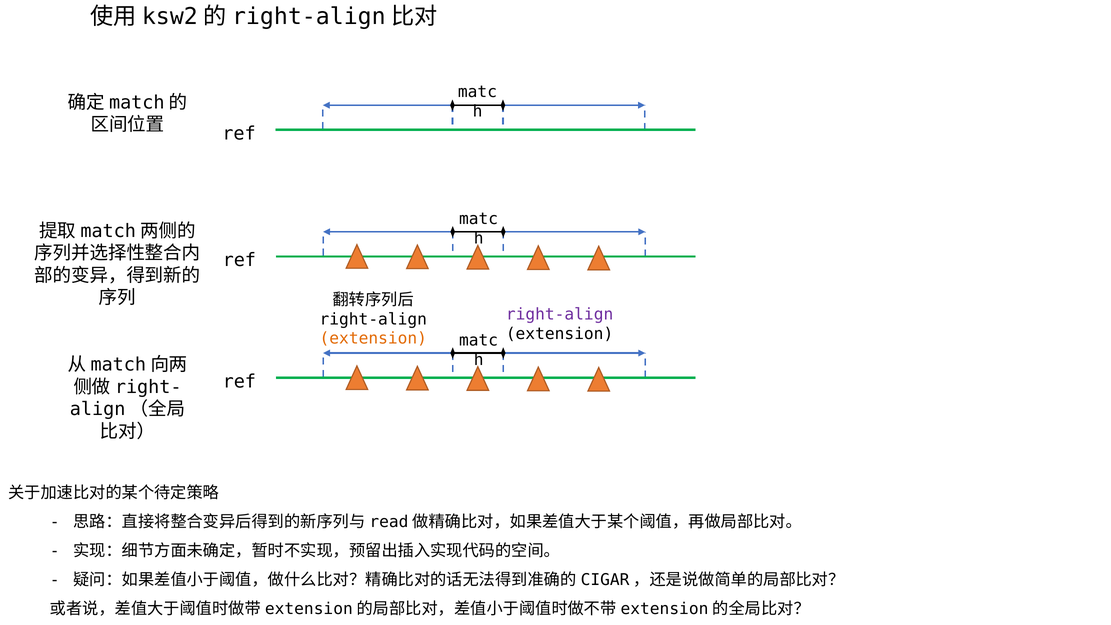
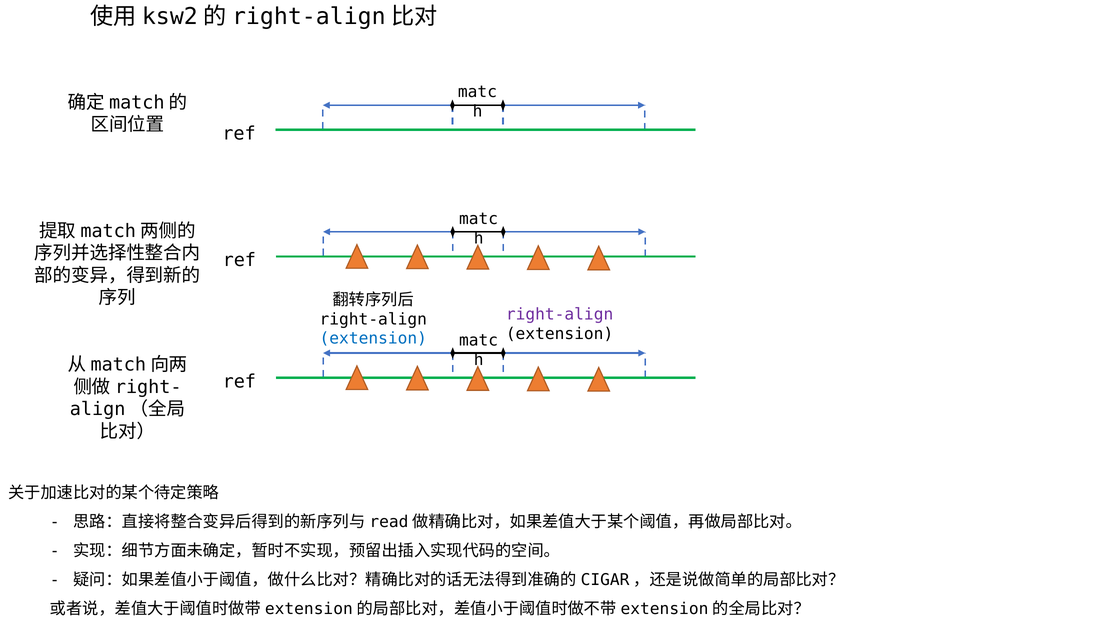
extension colour: orange -> blue (373, 339)
